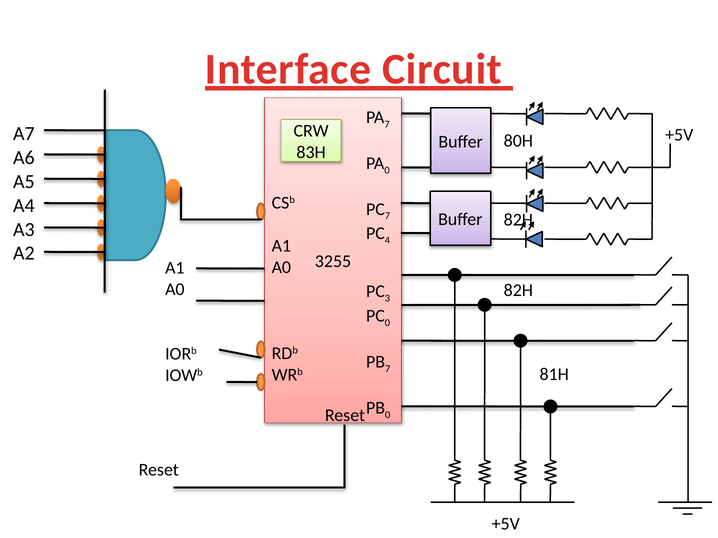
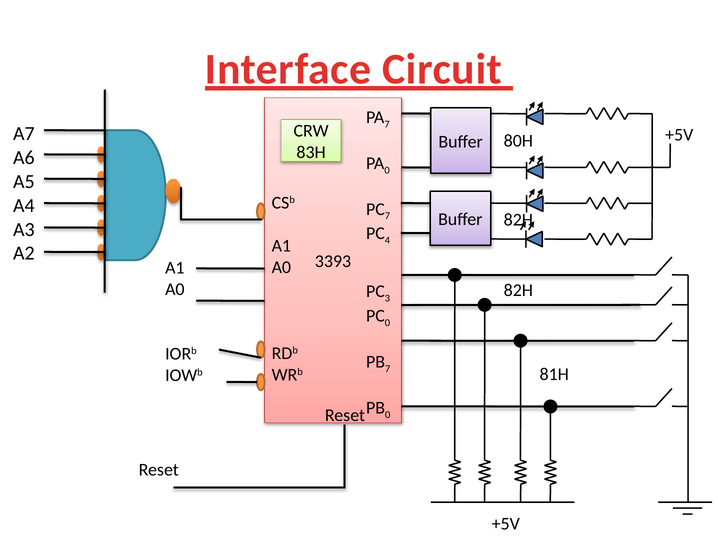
3255: 3255 -> 3393 (333, 262)
